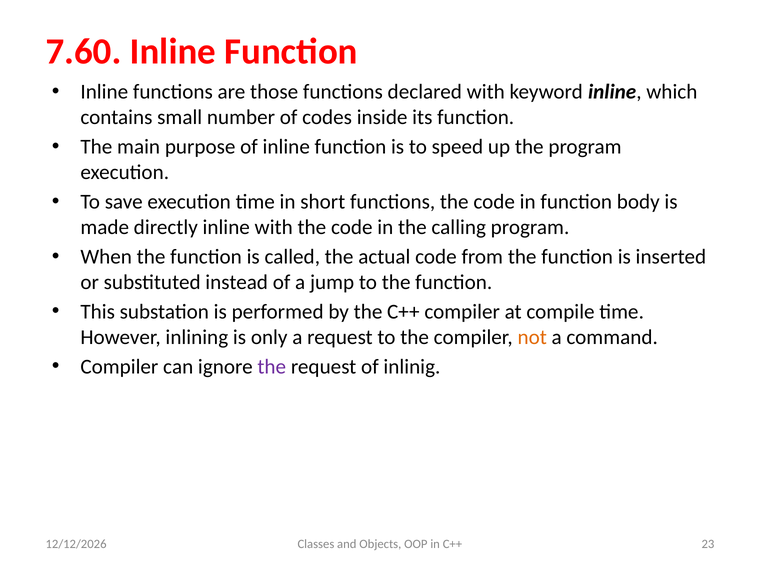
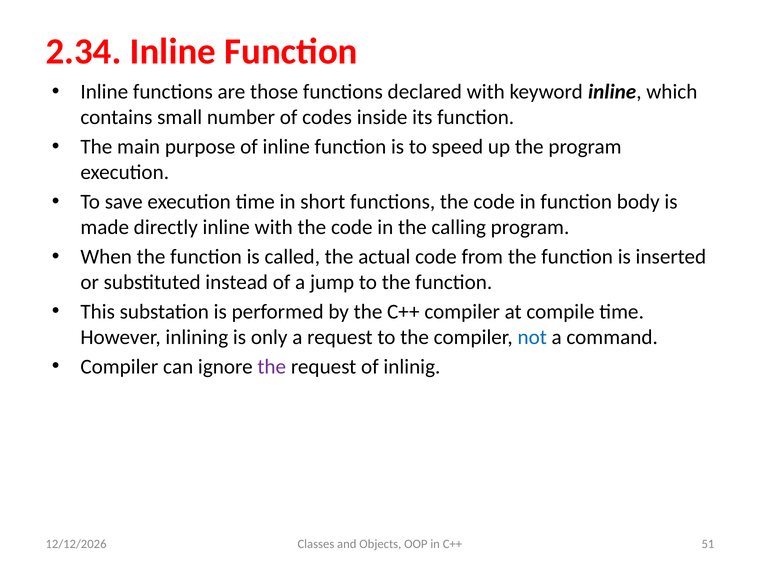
7.60: 7.60 -> 2.34 (83, 51)
not colour: orange -> blue (532, 337)
23: 23 -> 51 (708, 544)
